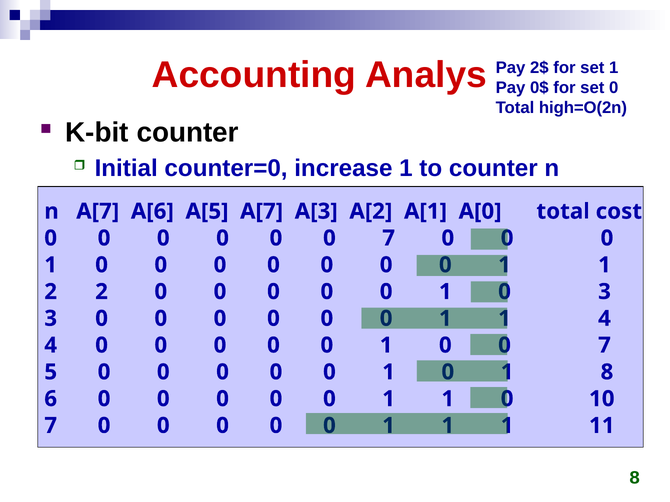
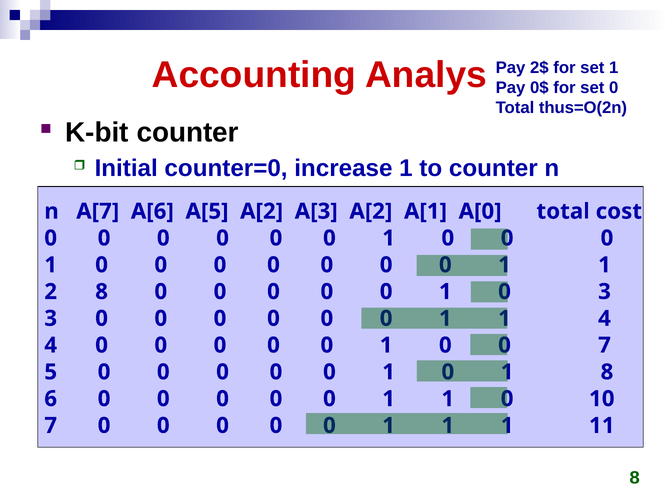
high=O(2n: high=O(2n -> thus=O(2n (583, 108)
A[5 A[7: A[7 -> A[2 (262, 212)
7: 7 -> 1 (389, 238)
2: 2 -> 8 (102, 292)
